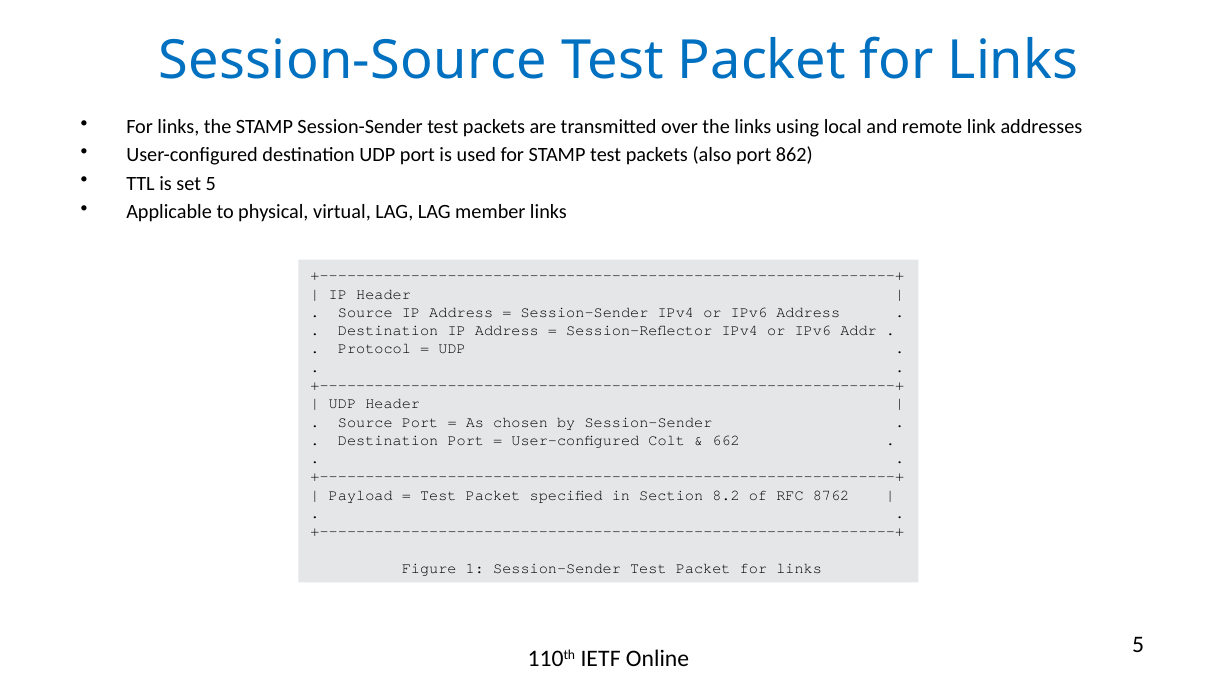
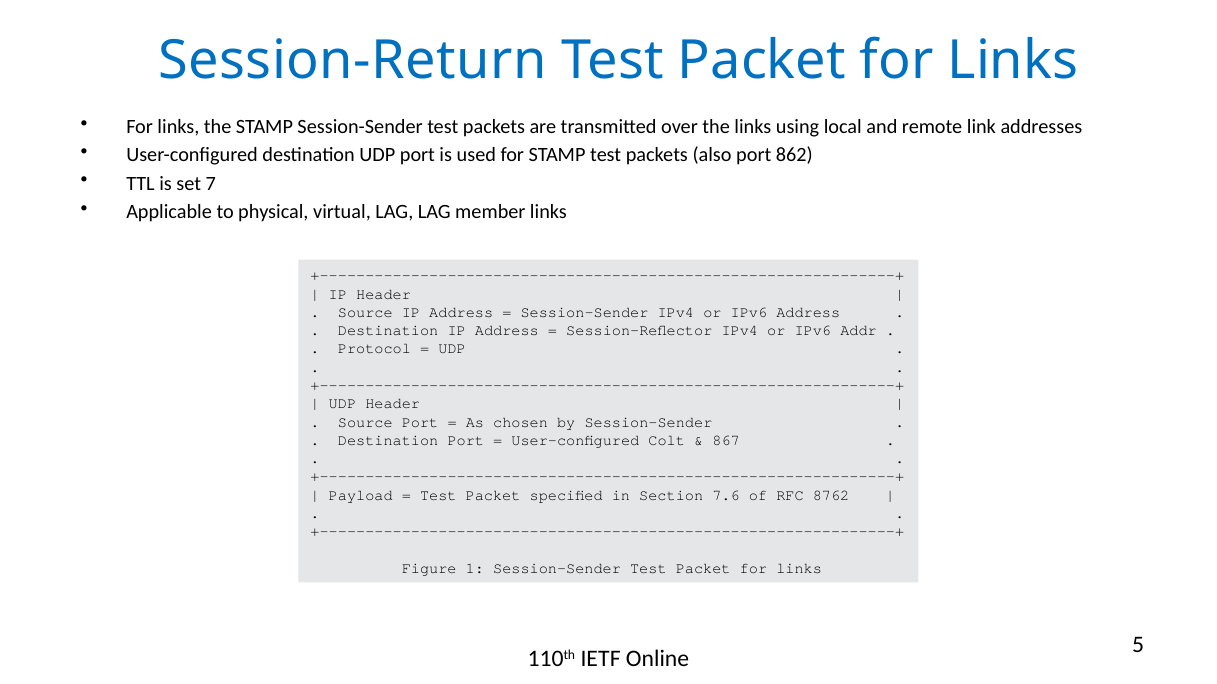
Session-Source: Session-Source -> Session-Return (353, 61)
set 5: 5 -> 7 (211, 184)
662: 662 -> 867 (726, 441)
8.2: 8.2 -> 7.6 (726, 496)
